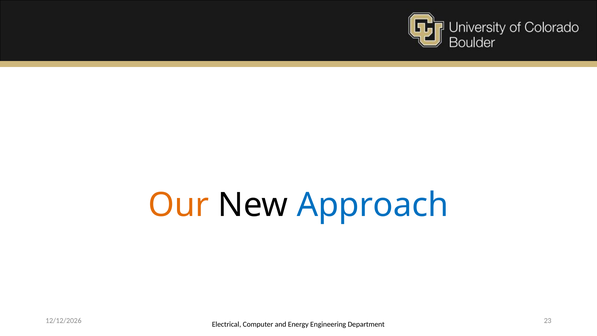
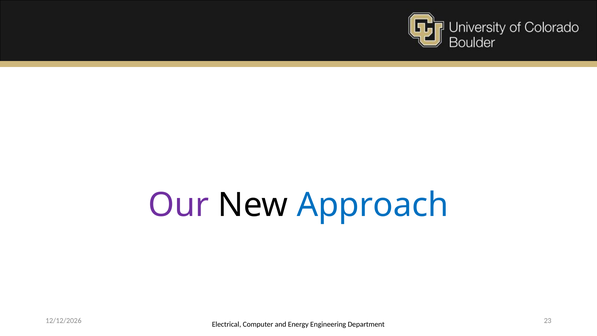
Our colour: orange -> purple (179, 205)
